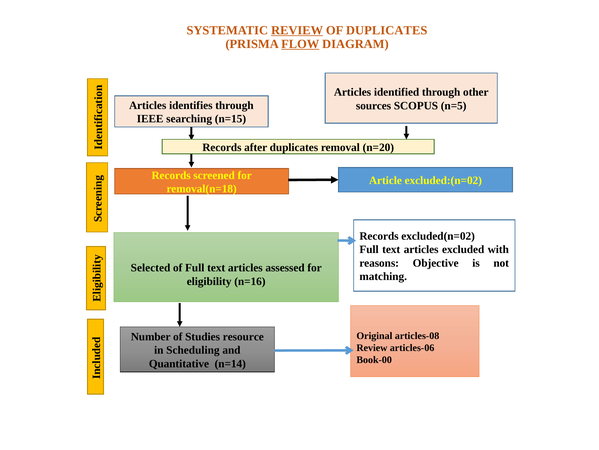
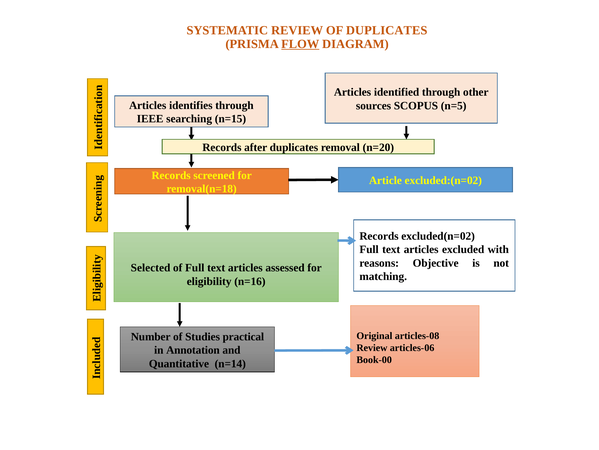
REVIEW underline: present -> none (297, 30)
resource: resource -> practical (243, 336)
Scheduling: Scheduling -> Annotation (193, 350)
